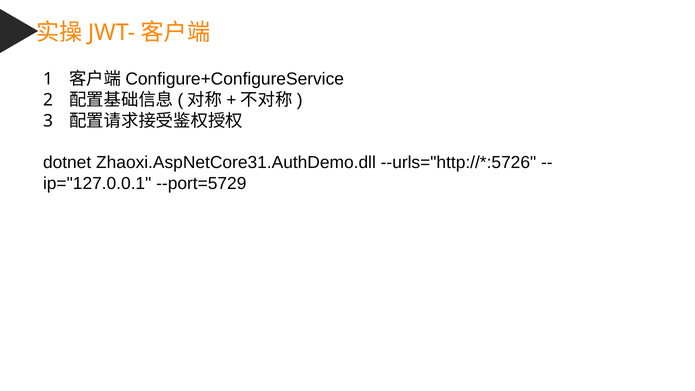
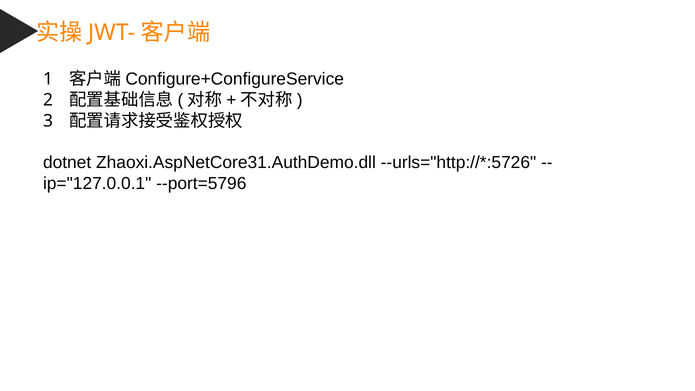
--port=5729: --port=5729 -> --port=5796 (201, 183)
